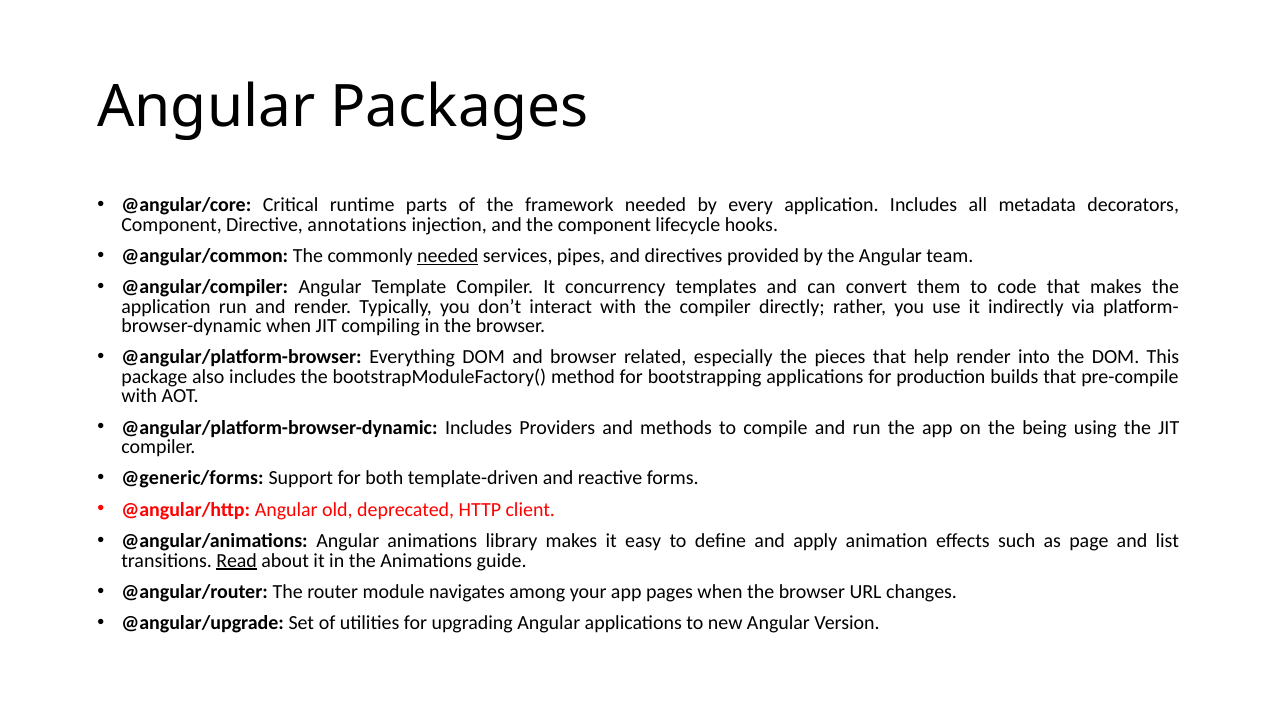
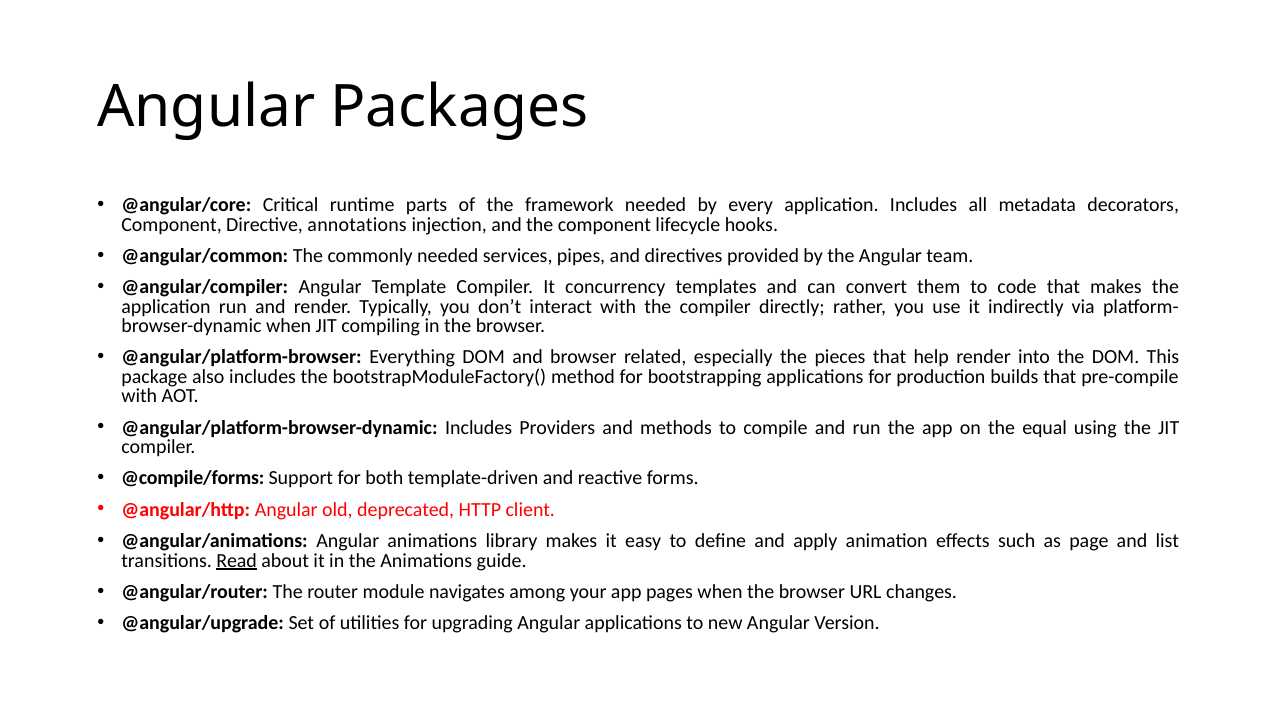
needed underline: present -> none (448, 256)
being: being -> equal (1045, 427)
@generic/forms: @generic/forms -> @compile/forms (193, 478)
